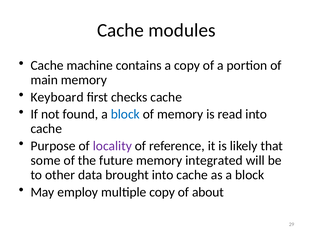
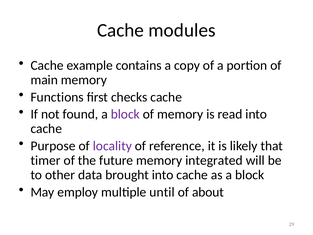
machine: machine -> example (90, 65)
Keyboard: Keyboard -> Functions (57, 97)
block colour: blue -> purple (125, 114)
some: some -> timer (46, 160)
multiple copy: copy -> until (162, 192)
